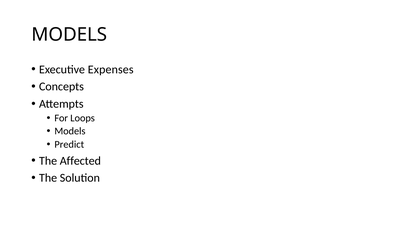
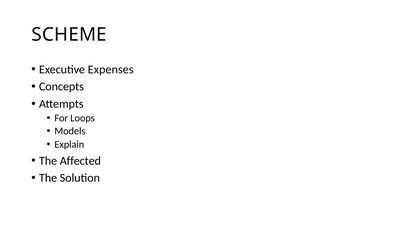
MODELS: MODELS -> SCHEME (69, 35)
Predict: Predict -> Explain (69, 145)
